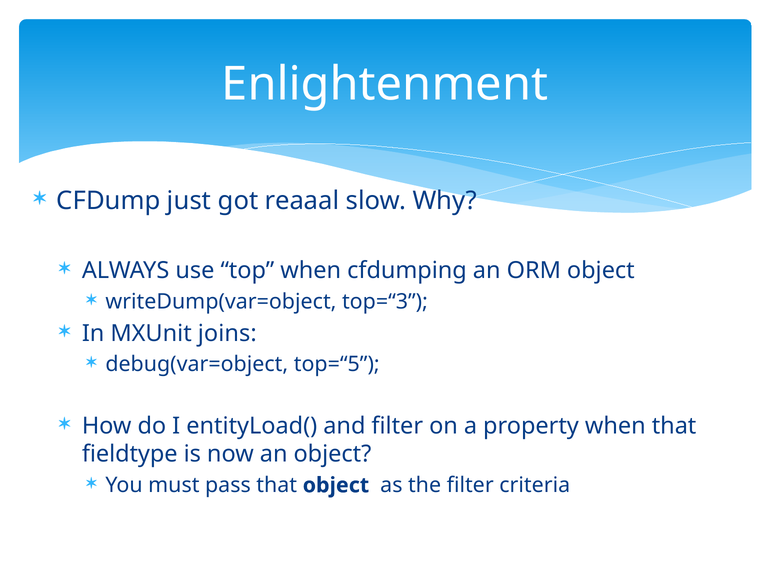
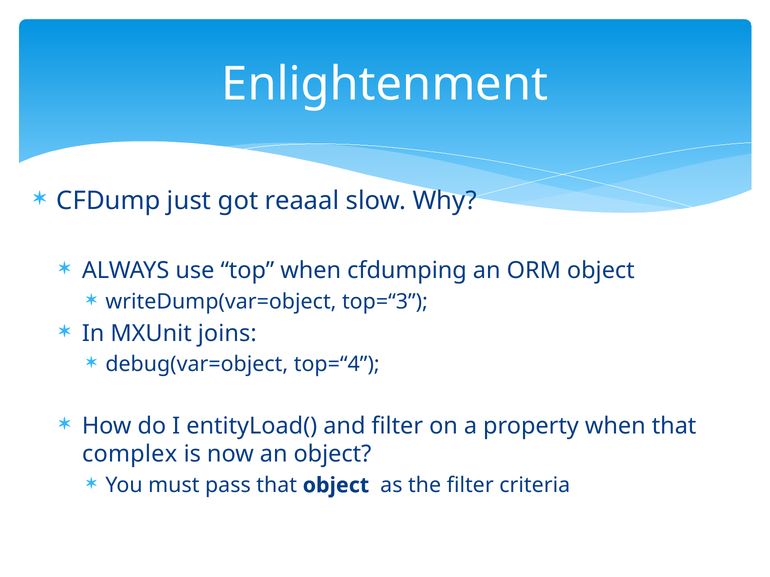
top=“5: top=“5 -> top=“4 (337, 365)
fieldtype: fieldtype -> complex (130, 455)
